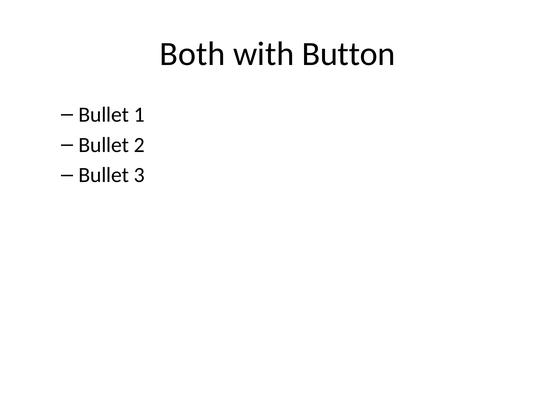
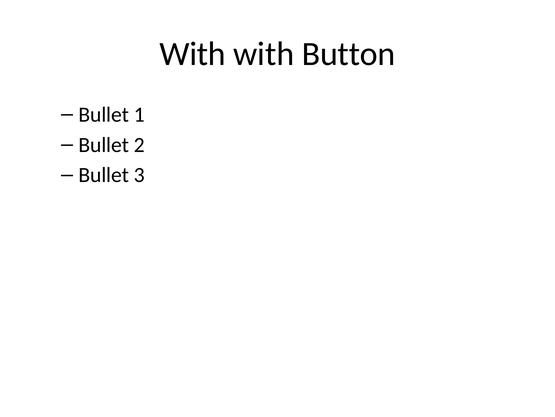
Both: Both -> With (193, 54)
